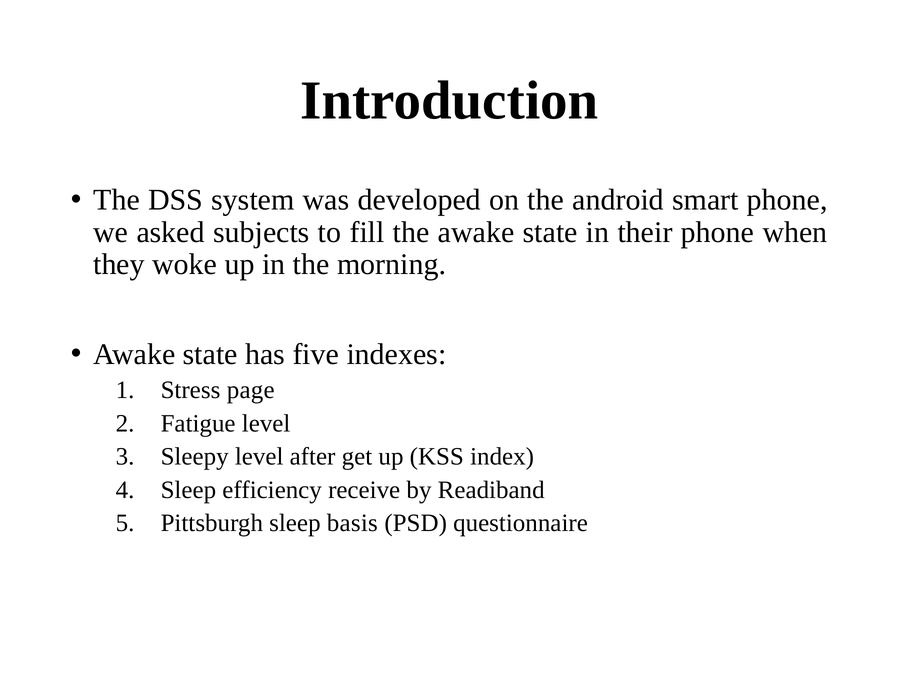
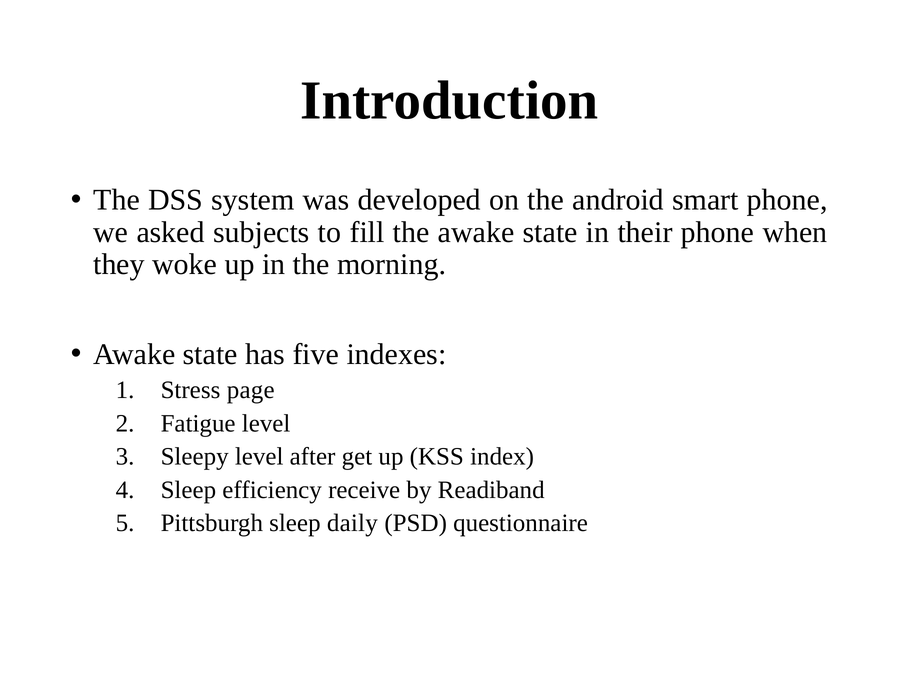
basis: basis -> daily (352, 523)
